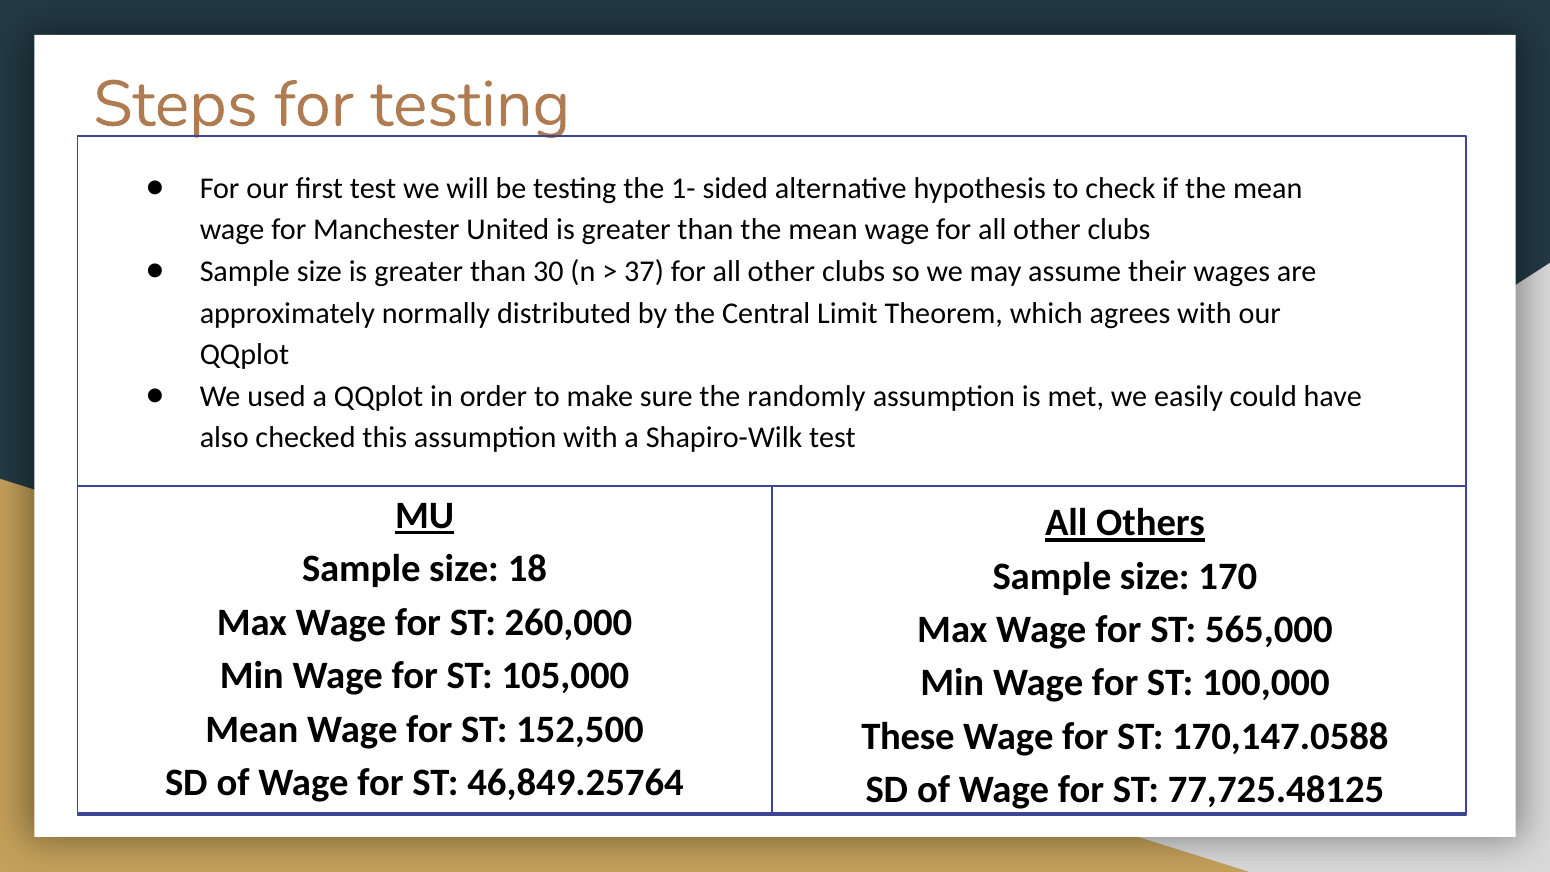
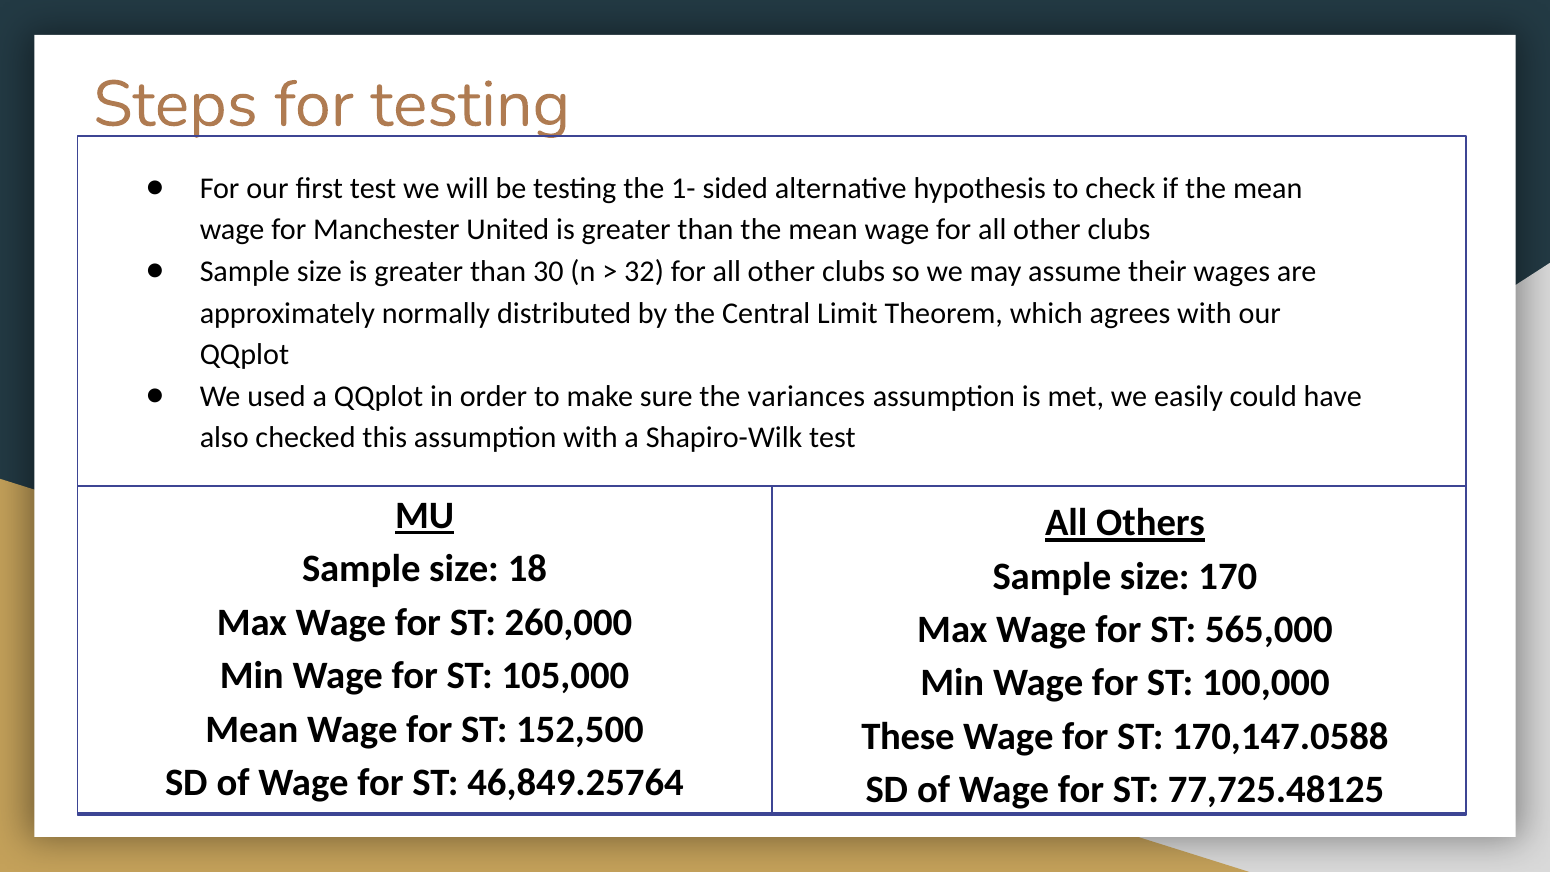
37: 37 -> 32 (644, 271)
randomly: randomly -> variances (806, 396)
